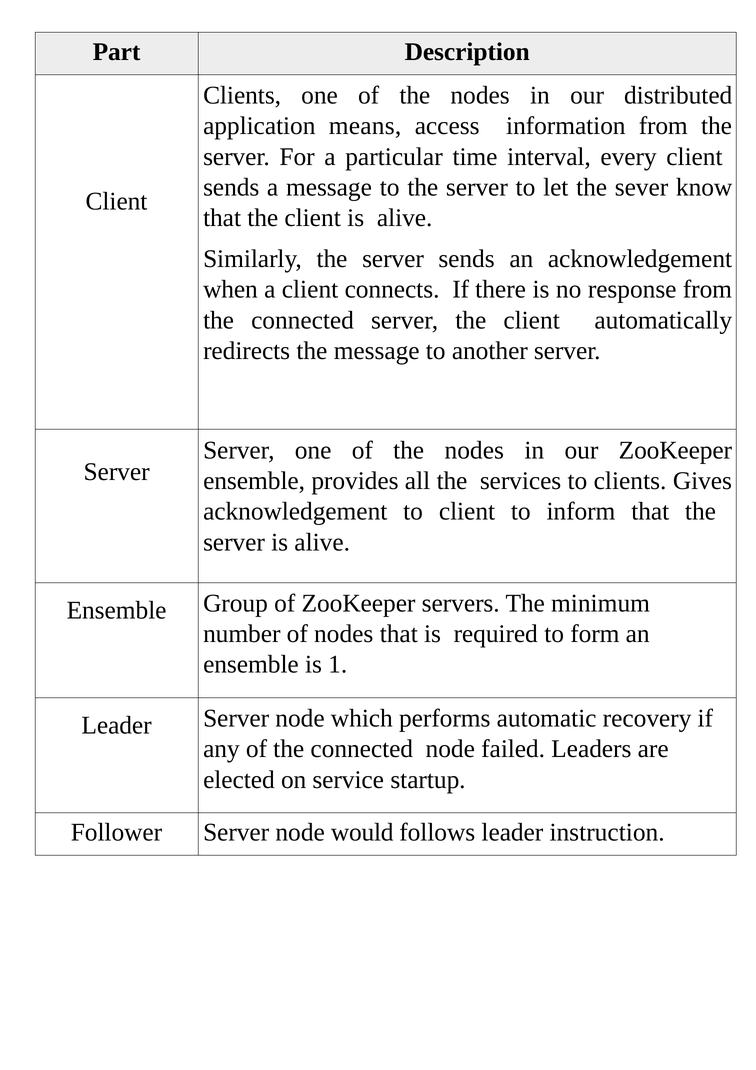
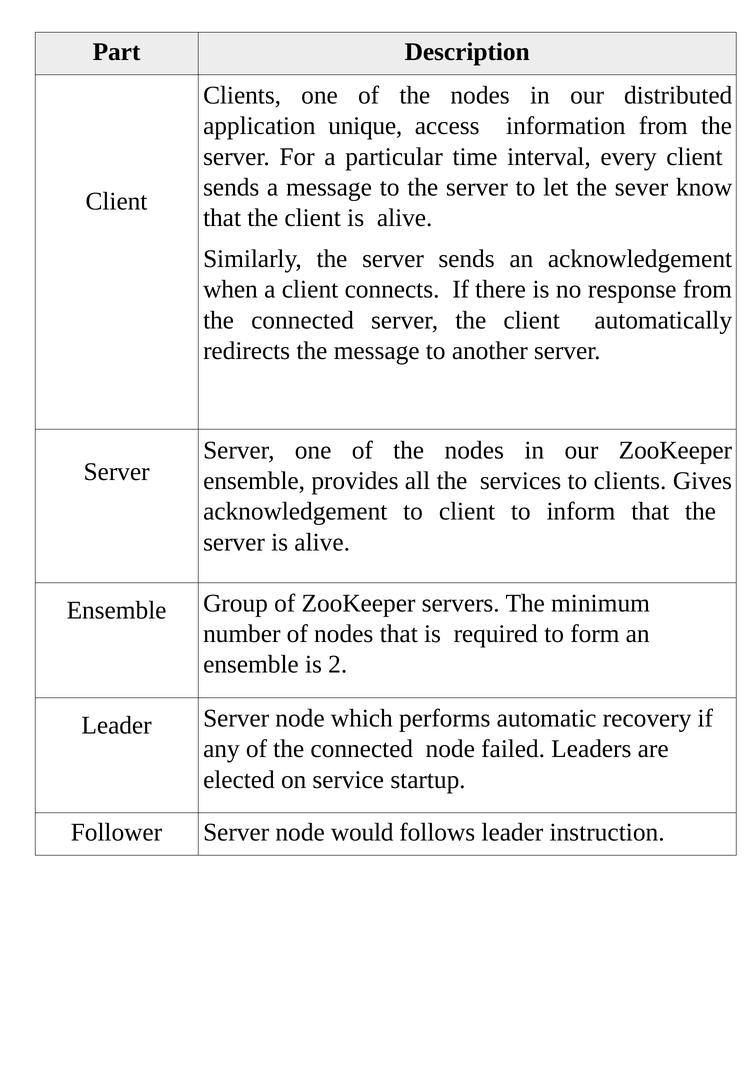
means: means -> unique (365, 126)
1: 1 -> 2 (338, 665)
